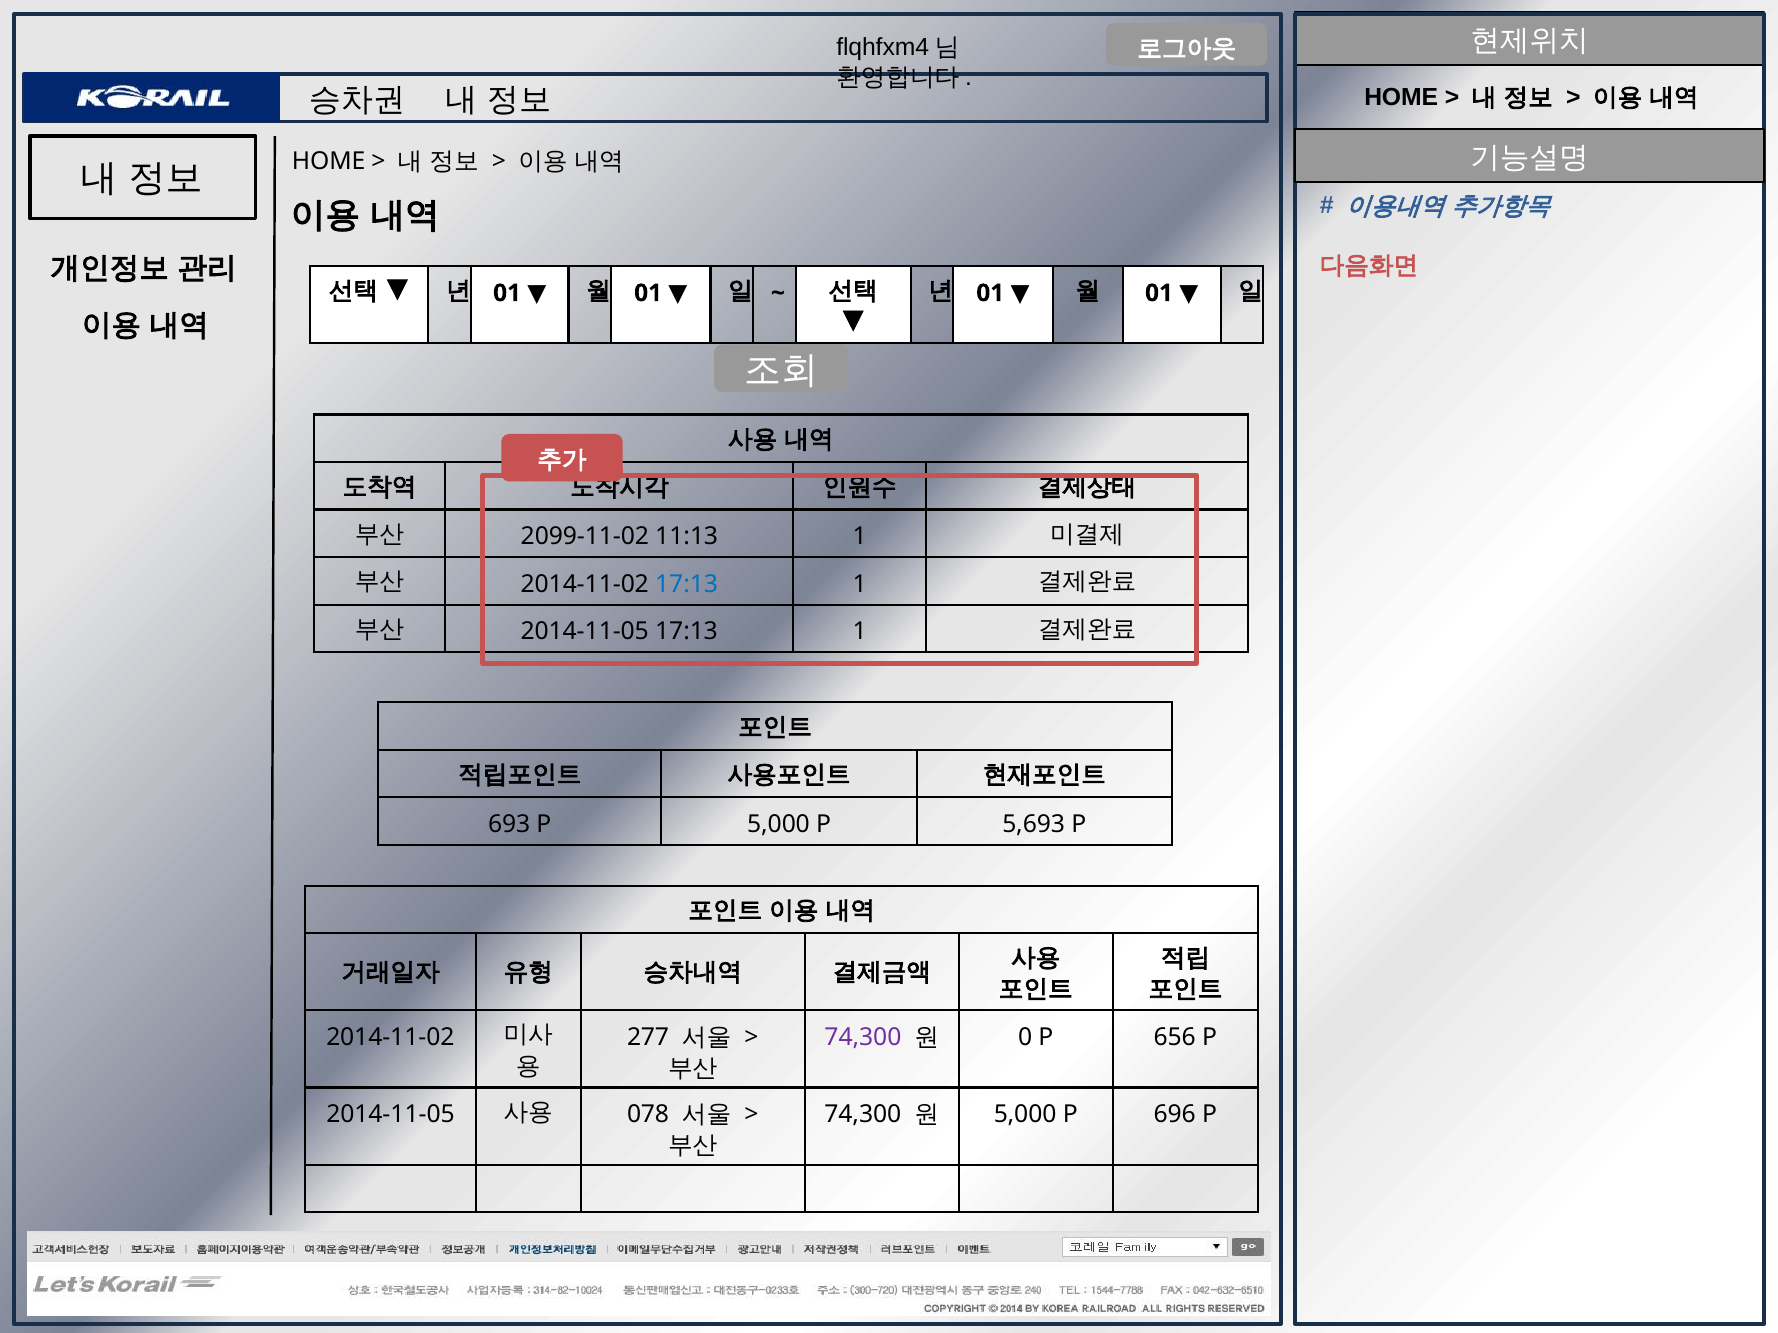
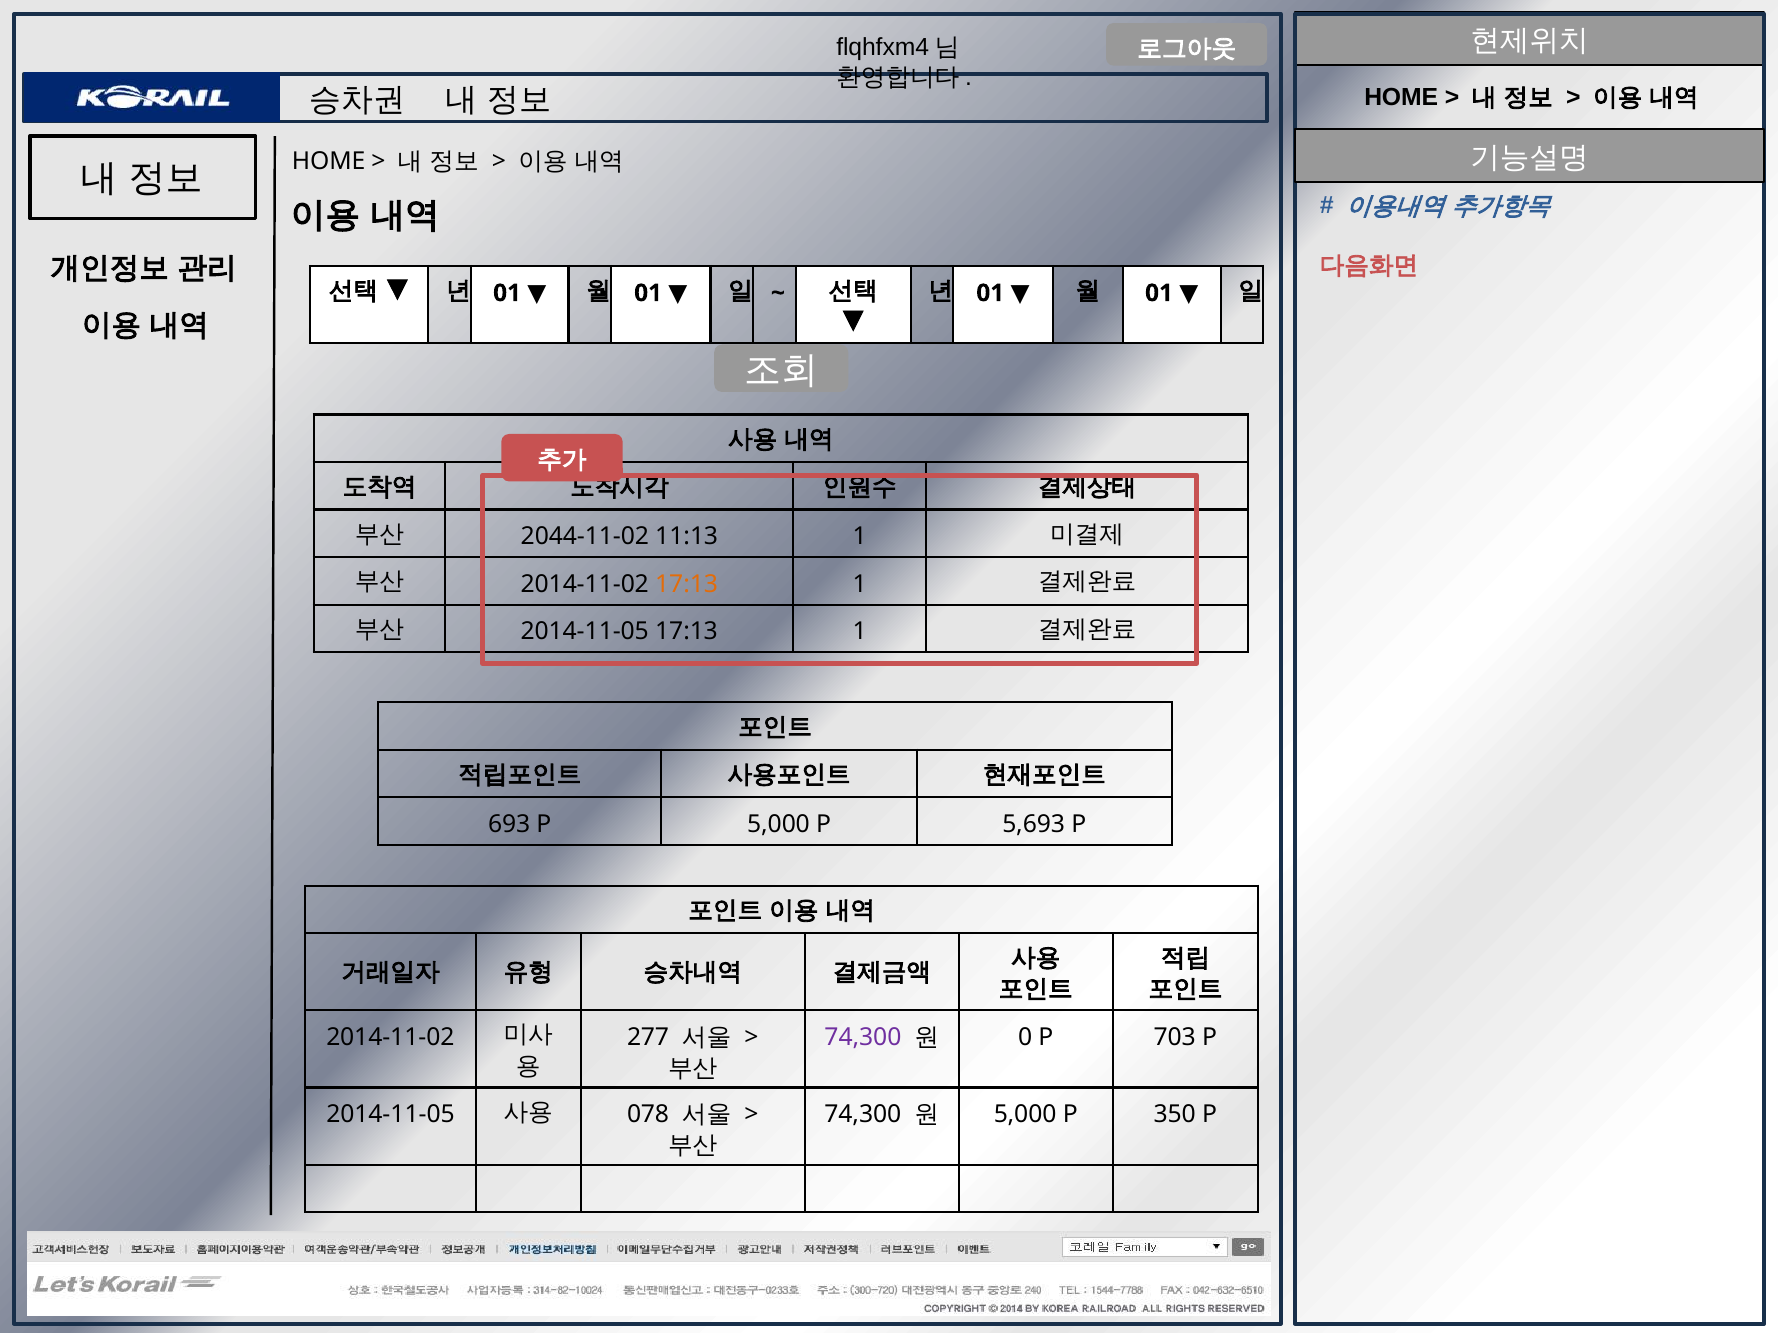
2099-11-02: 2099-11-02 -> 2044-11-02 (585, 537)
17:13 colour: blue -> orange (687, 584)
656: 656 -> 703 (1175, 1038)
696: 696 -> 350 (1175, 1115)
